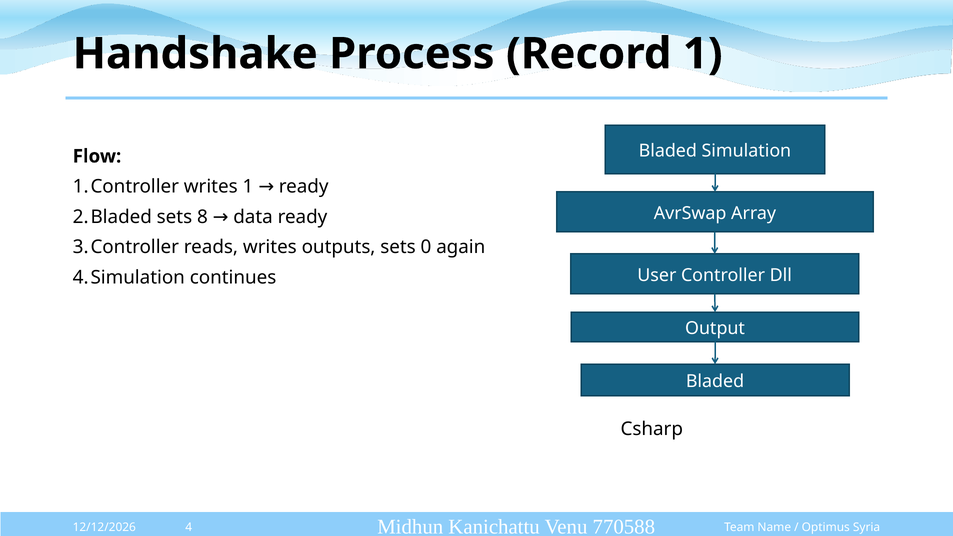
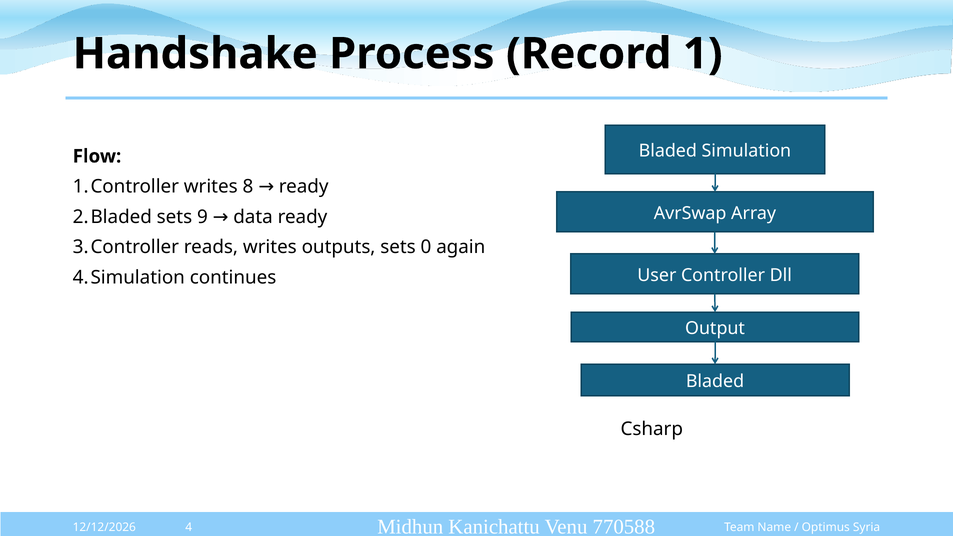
writes 1: 1 -> 8 (248, 187)
8: 8 -> 9 (202, 217)
